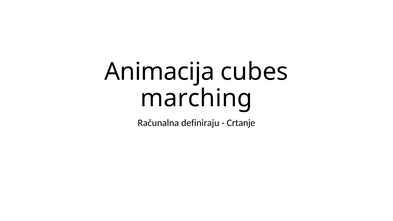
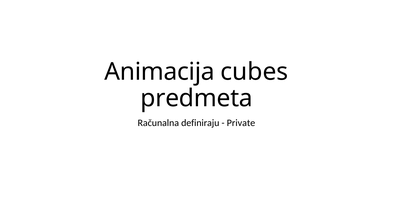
marching: marching -> predmeta (197, 98)
Crtanje: Crtanje -> Private (241, 123)
